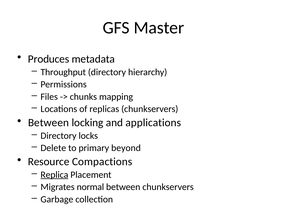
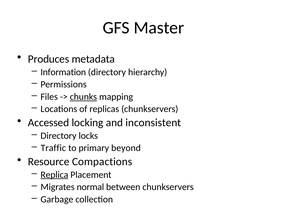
Throughput: Throughput -> Information (63, 72)
chunks underline: none -> present (83, 97)
Between: Between -> Accessed (49, 123)
applications: applications -> inconsistent (153, 123)
Delete: Delete -> Traffic (53, 148)
